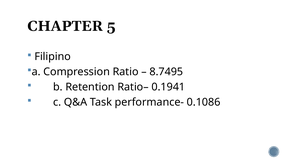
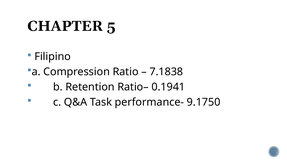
8.7495: 8.7495 -> 7.1838 (166, 72)
0.1086: 0.1086 -> 9.1750 (204, 102)
